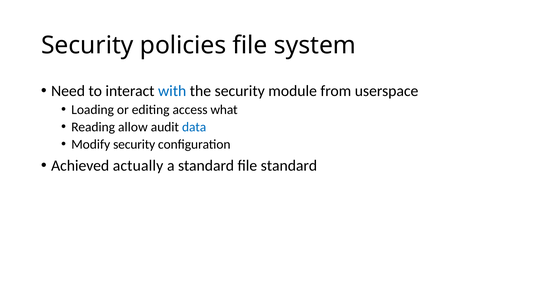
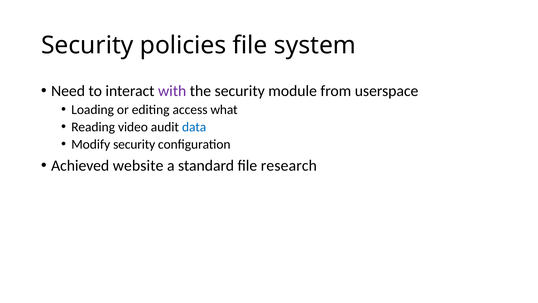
with colour: blue -> purple (172, 91)
allow: allow -> video (133, 127)
actually: actually -> website (138, 165)
file standard: standard -> research (289, 165)
